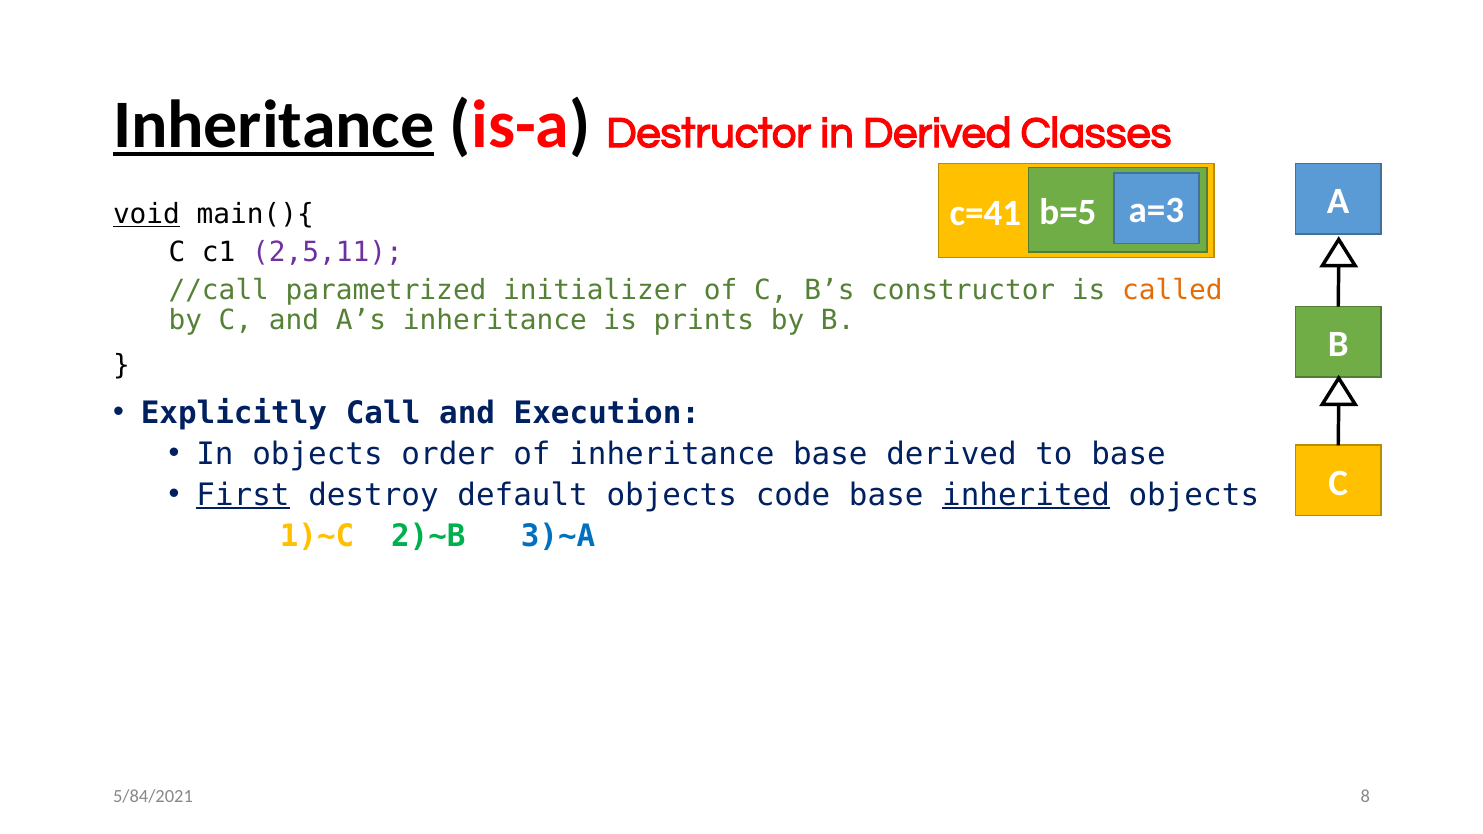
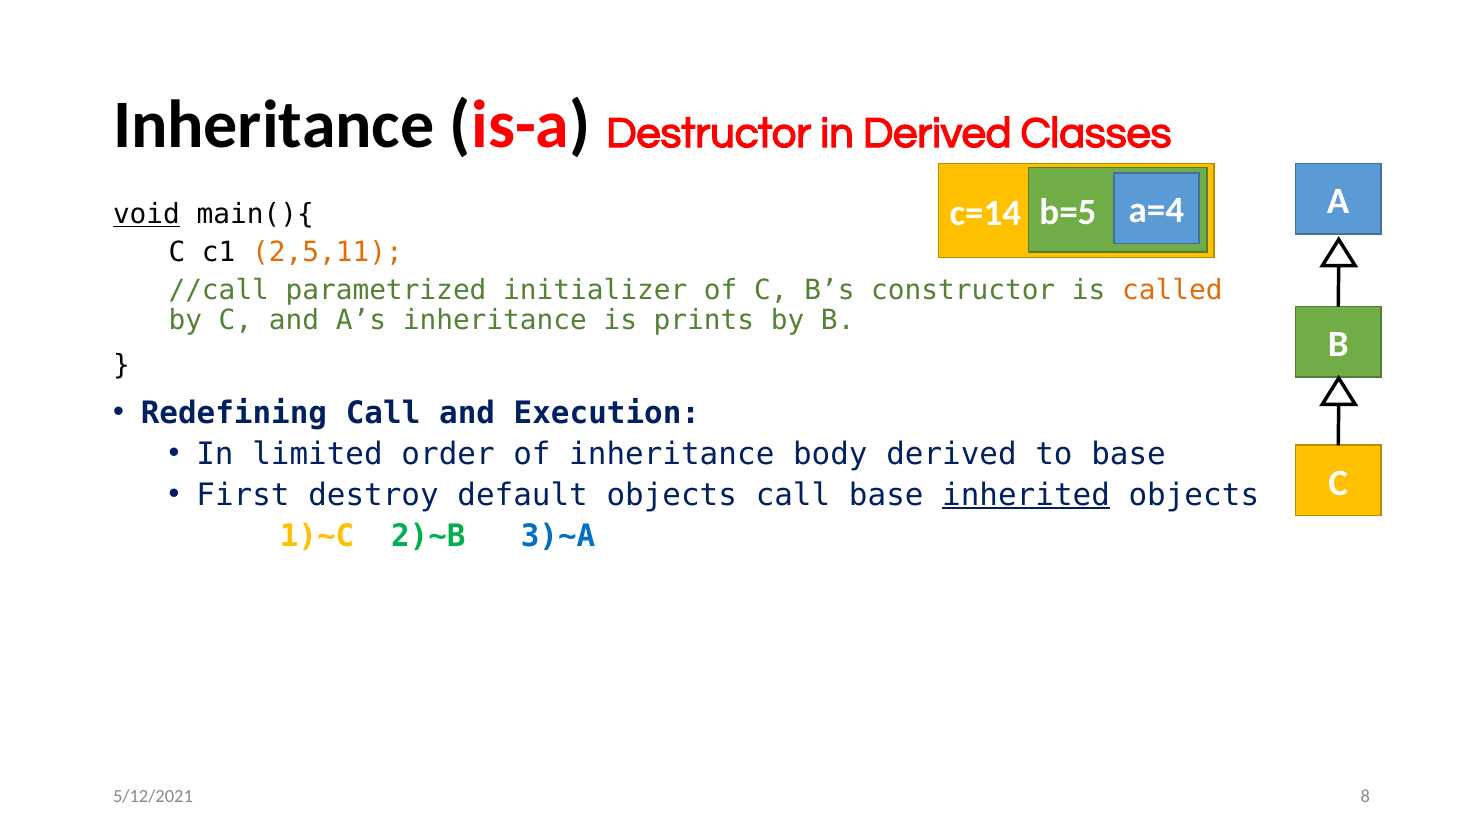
Inheritance underline: present -> none (274, 125)
c=41: c=41 -> c=14 (985, 213)
a=3: a=3 -> a=4 (1156, 211)
2,5,11 colour: purple -> orange (327, 252)
Explicitly: Explicitly -> Redefining (234, 413)
In objects: objects -> limited (317, 454)
inheritance base: base -> body (830, 454)
First underline: present -> none (243, 495)
objects code: code -> call (793, 495)
5/84/2021: 5/84/2021 -> 5/12/2021 (153, 797)
